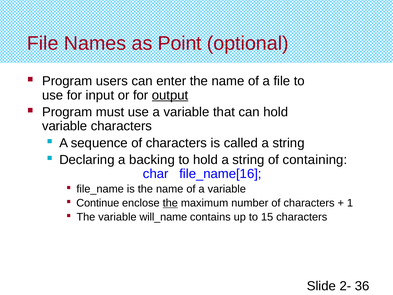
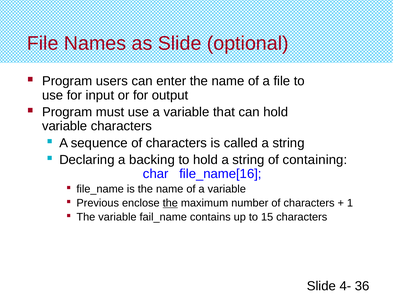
as Point: Point -> Slide (180, 43)
output underline: present -> none (170, 95)
Continue: Continue -> Previous (98, 203)
will_name: will_name -> fail_name (163, 217)
2-: 2- -> 4- (345, 286)
